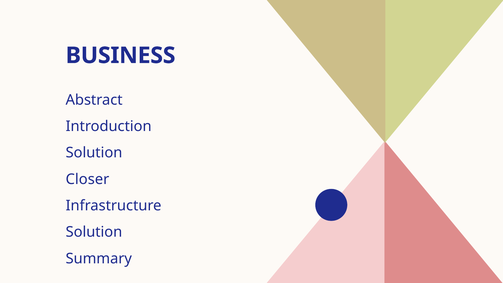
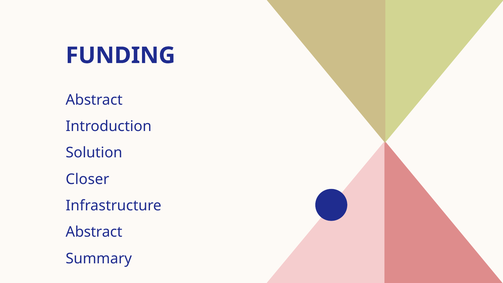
BUSINESS: BUSINESS -> FUNDING (120, 55)
Solution: Solution -> Abstract (94, 232)
